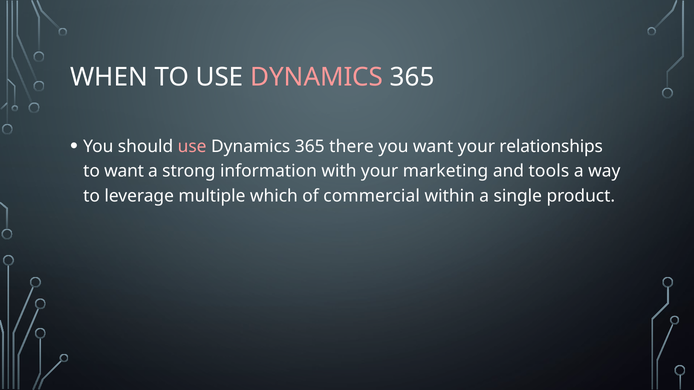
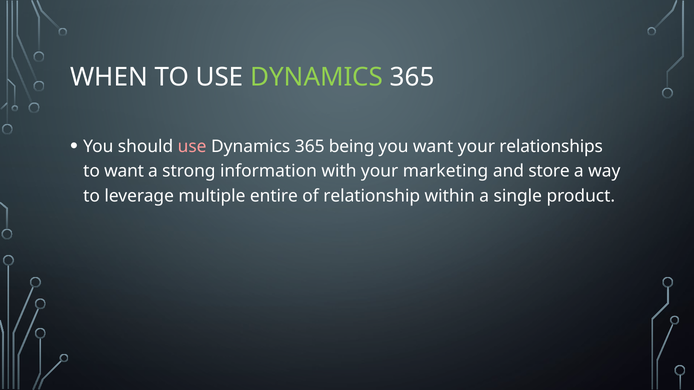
DYNAMICS colour: pink -> light green (317, 77)
there: there -> being (352, 146)
tools: tools -> store (549, 171)
which: which -> entire (274, 196)
commercial: commercial -> relationship (372, 196)
